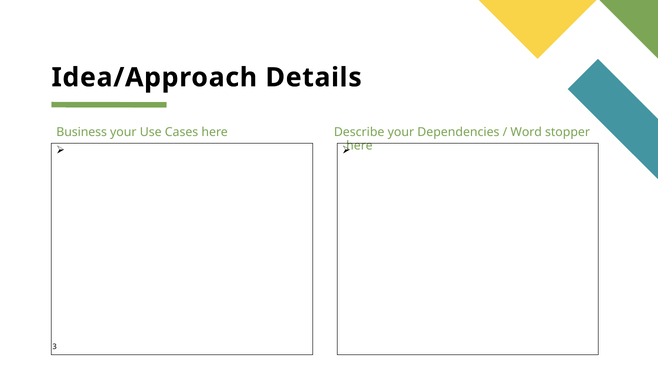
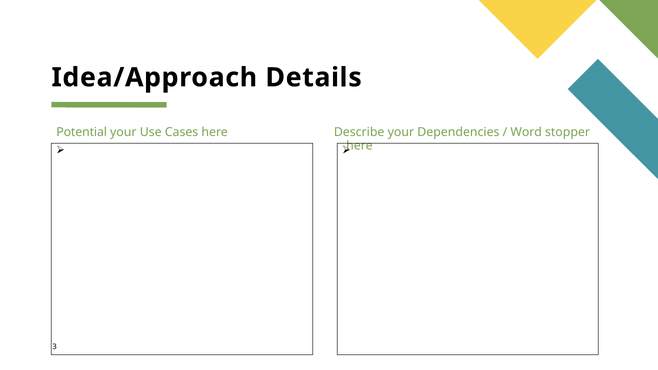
Business: Business -> Potential (82, 132)
